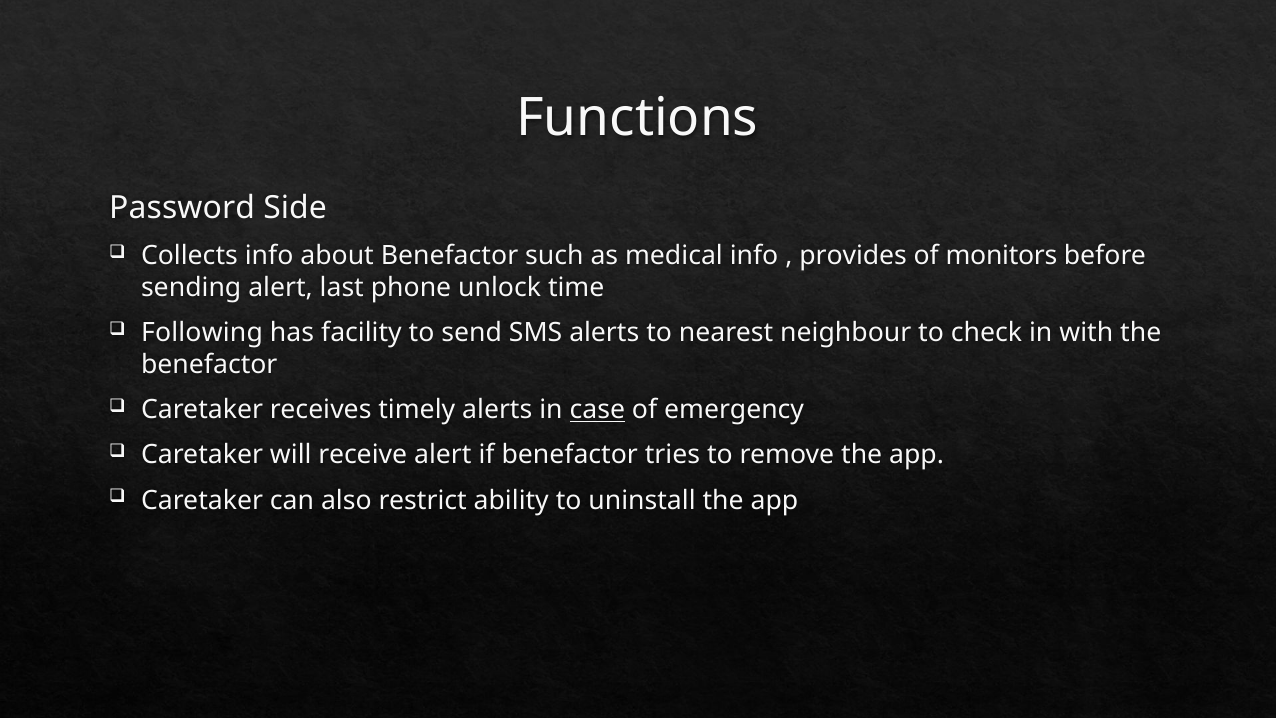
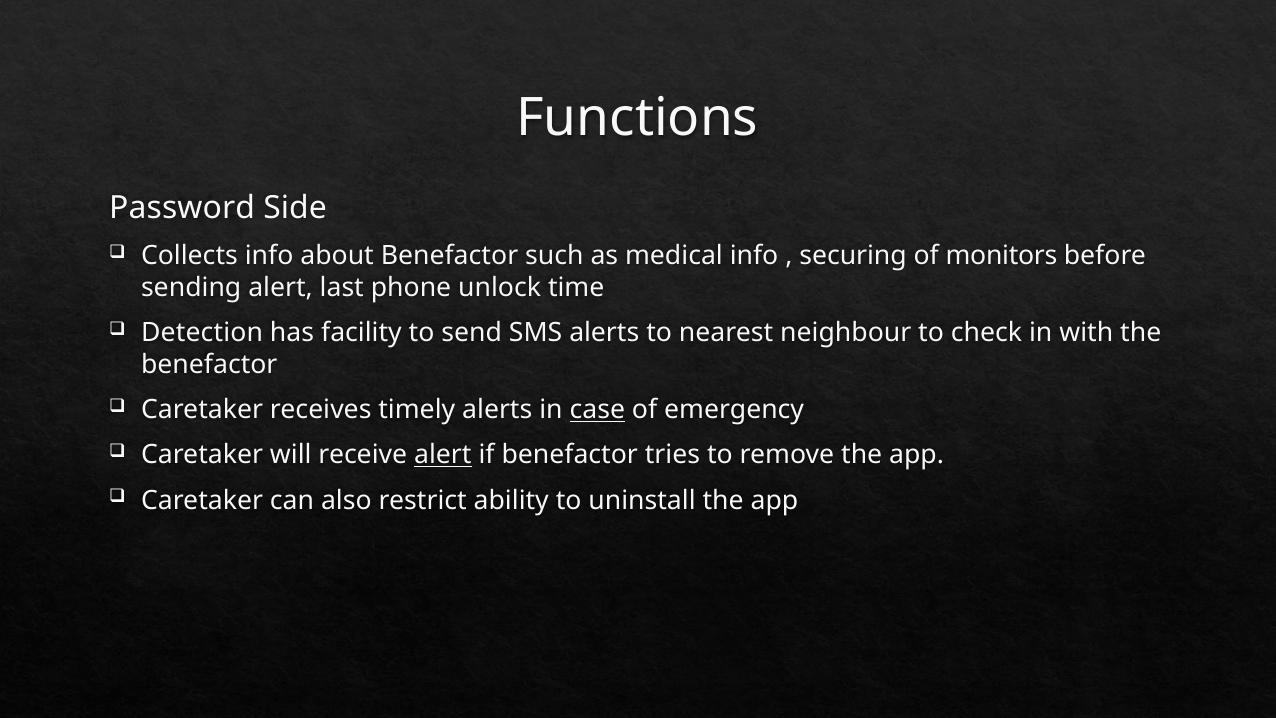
provides: provides -> securing (853, 255)
Following: Following -> Detection (202, 333)
alert underline: none -> present (443, 455)
